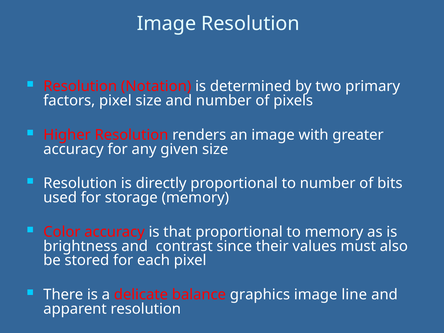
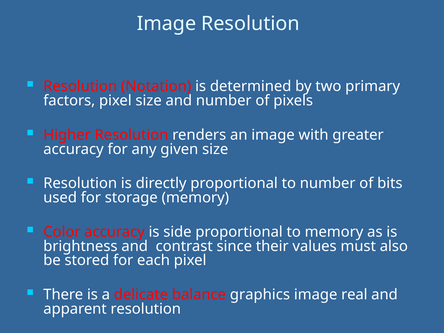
that: that -> side (177, 232)
line: line -> real (354, 295)
